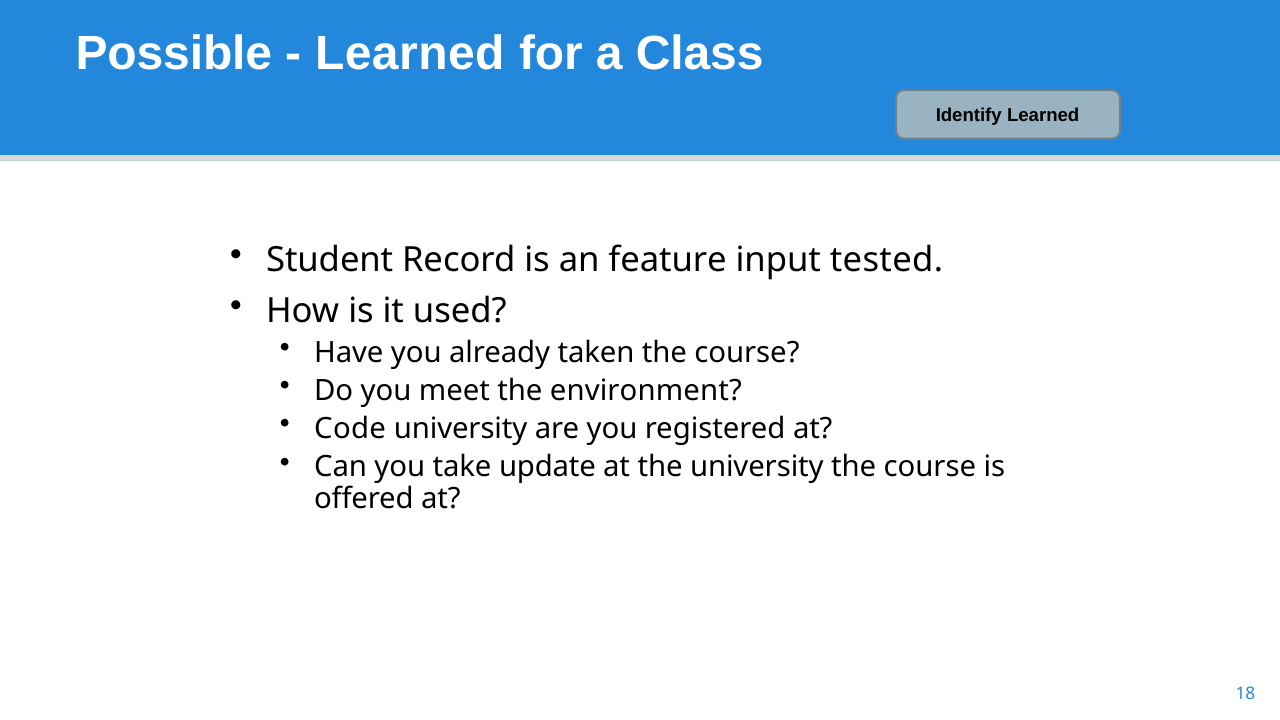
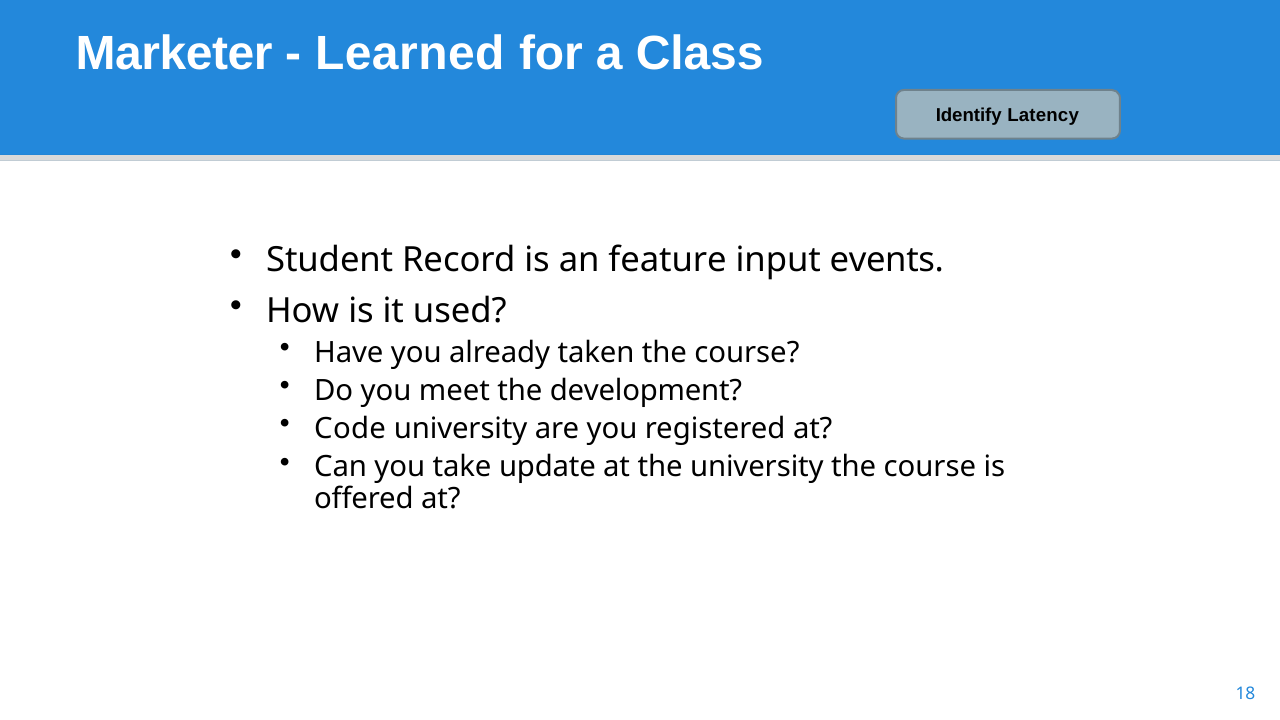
Possible: Possible -> Marketer (174, 54)
Identify Learned: Learned -> Latency (1043, 115)
tested: tested -> events (887, 260)
environment: environment -> development (646, 391)
